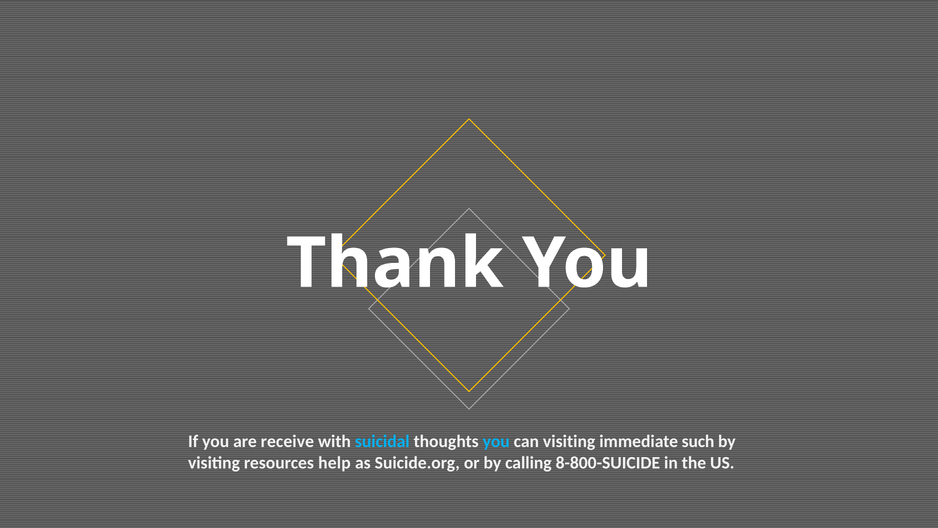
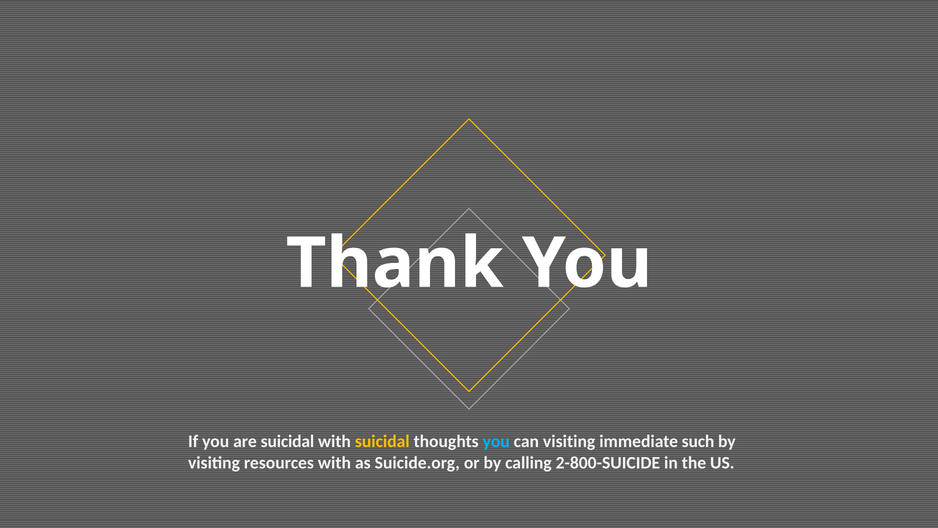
are receive: receive -> suicidal (287, 441)
suicidal colour: light blue -> yellow (382, 441)
resources help: help -> with (334, 462)
8-800-SUICIDE: 8-800-SUICIDE -> 2-800-SUICIDE (608, 462)
